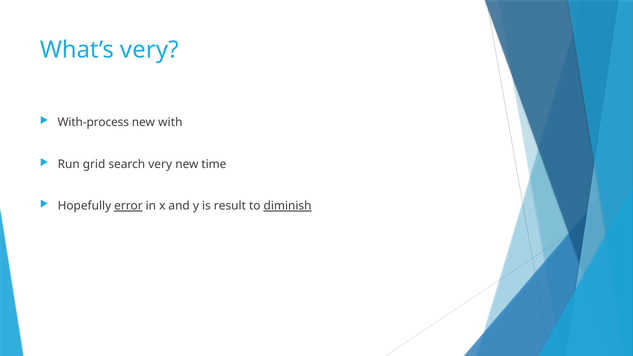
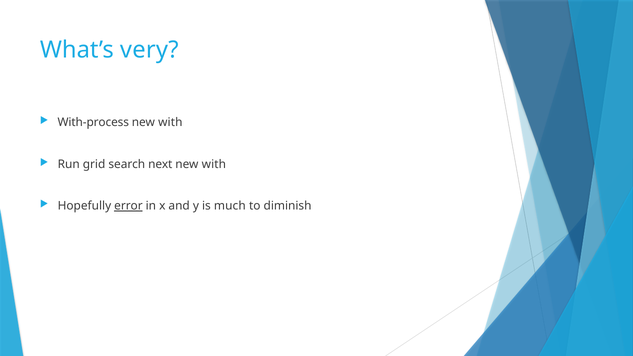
search very: very -> next (160, 164)
time: time -> with (214, 164)
result: result -> much (230, 206)
diminish underline: present -> none (288, 206)
